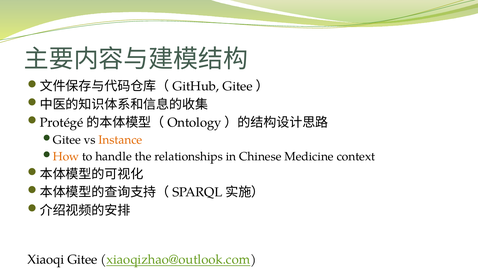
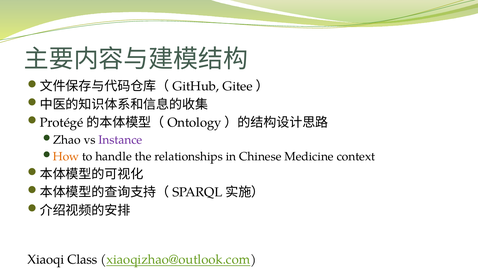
Gitee: Gitee -> Zhao (67, 140)
Instance colour: orange -> purple (120, 140)
Xiaoqi Gitee: Gitee -> Class (82, 259)
